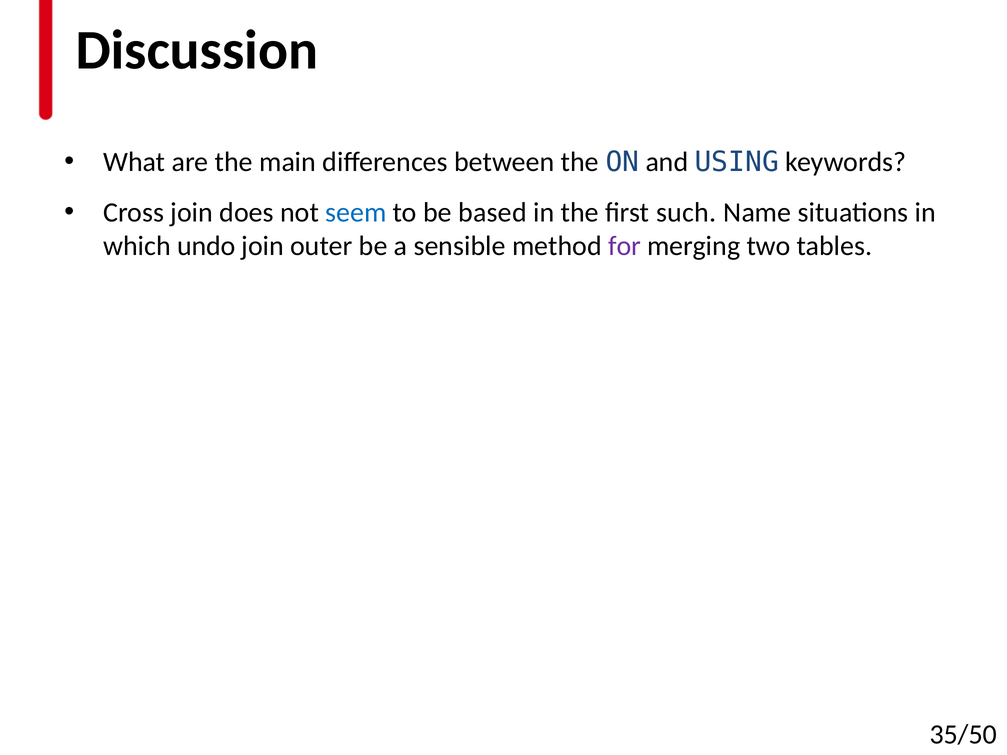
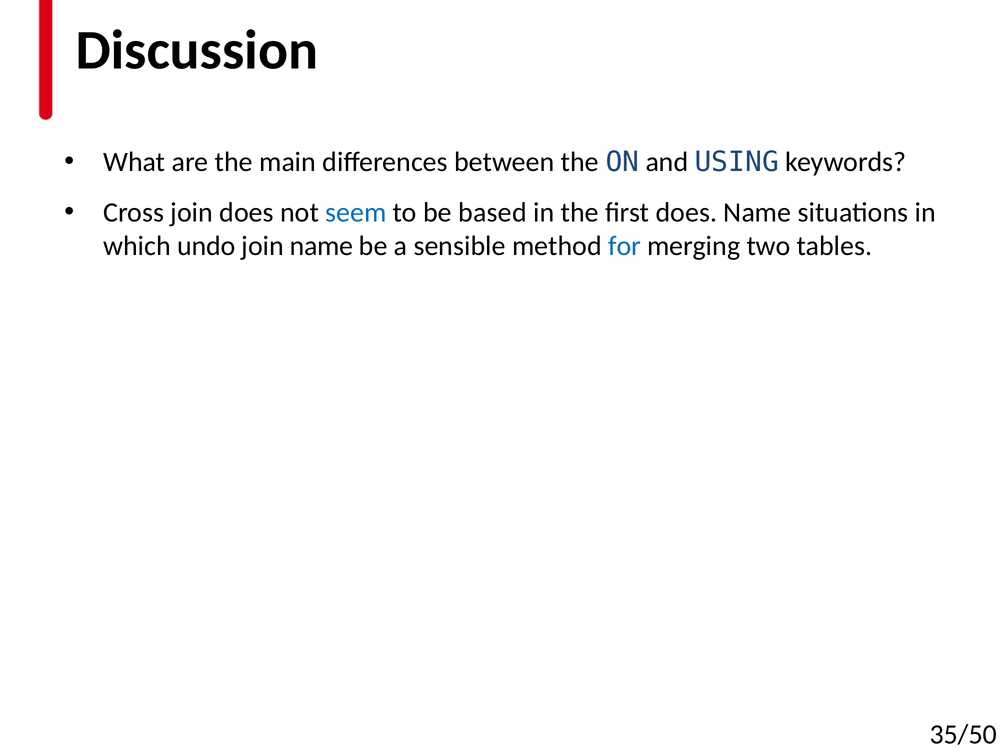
first such: such -> does (686, 213)
join outer: outer -> name (322, 246)
for colour: purple -> blue (624, 246)
